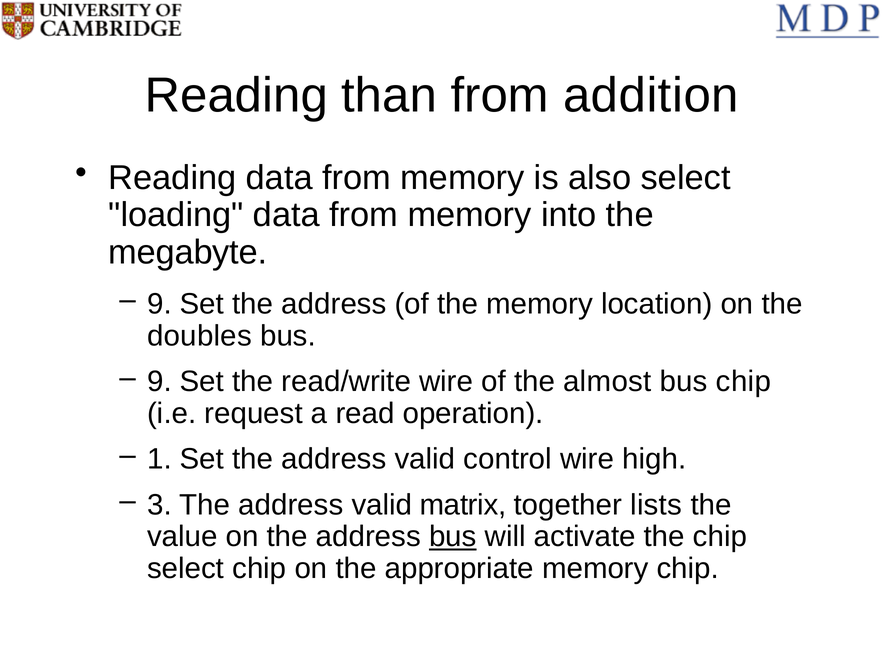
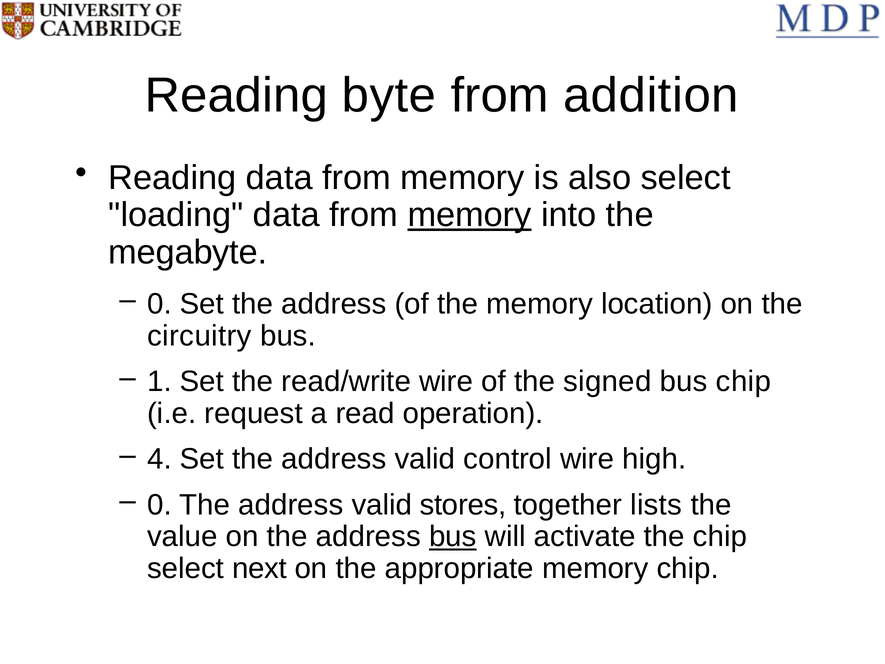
than: than -> byte (389, 96)
memory underline: none -> present (470, 215)
9: 9 -> 0 (159, 304)
doubles: doubles -> circuitry (199, 336)
9: 9 -> 1 (159, 381)
almost: almost -> signed (607, 381)
1: 1 -> 4 (159, 459)
3: 3 -> 0 (159, 505)
matrix: matrix -> stores (463, 505)
select chip: chip -> next (260, 568)
